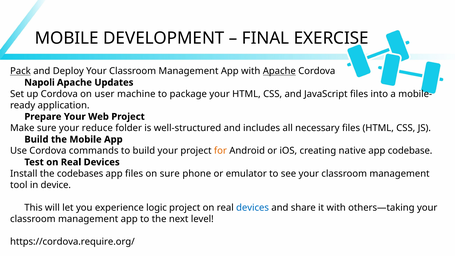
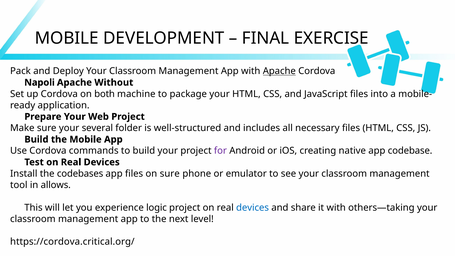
Pack underline: present -> none (20, 71)
Updates: Updates -> Without (114, 82)
user: user -> both (105, 94)
reduce: reduce -> several (97, 128)
for colour: orange -> purple (220, 151)
device: device -> allows (56, 185)
https://cordova.require.org/: https://cordova.require.org/ -> https://cordova.critical.org/ (72, 242)
